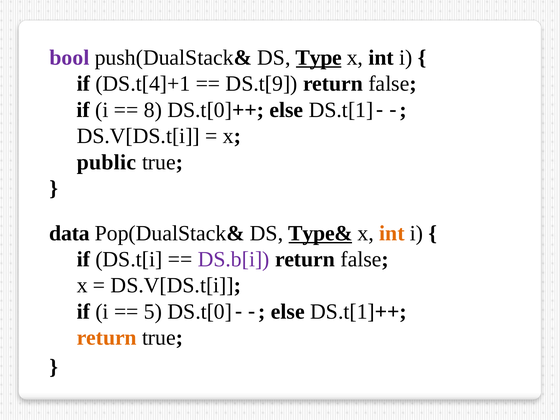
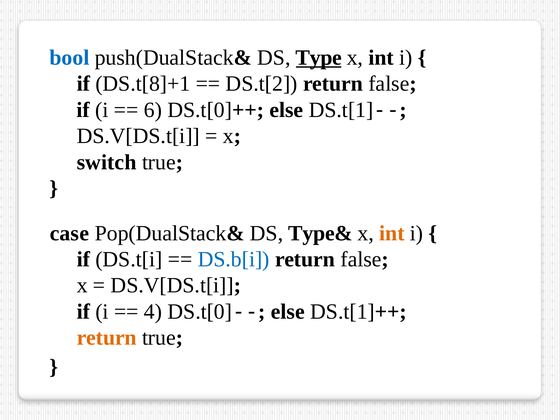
bool colour: purple -> blue (69, 58)
DS.t[4]+1: DS.t[4]+1 -> DS.t[8]+1 (143, 84)
DS.t[9: DS.t[9 -> DS.t[2 (262, 84)
8: 8 -> 6 (153, 110)
public: public -> switch (107, 162)
data: data -> case (69, 233)
Type& underline: present -> none (320, 233)
DS.b[i colour: purple -> blue (234, 259)
5: 5 -> 4 (153, 312)
